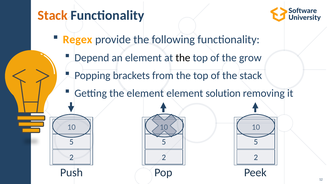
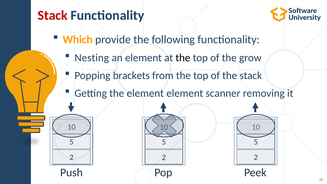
Stack colour: orange -> red (53, 15)
Regex: Regex -> Which (78, 39)
Depend: Depend -> Nesting (92, 58)
solution: solution -> scanner (223, 93)
